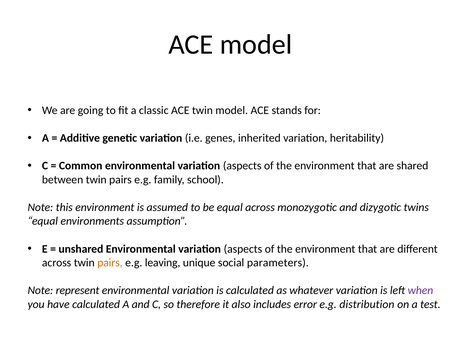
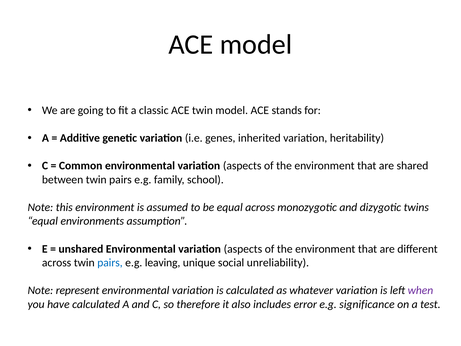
pairs colour: orange -> blue (110, 263)
parameters: parameters -> unreliability (278, 263)
distribution: distribution -> significance (367, 304)
